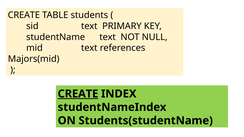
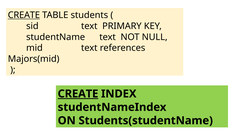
CREATE underline: none -> present (24, 15)
